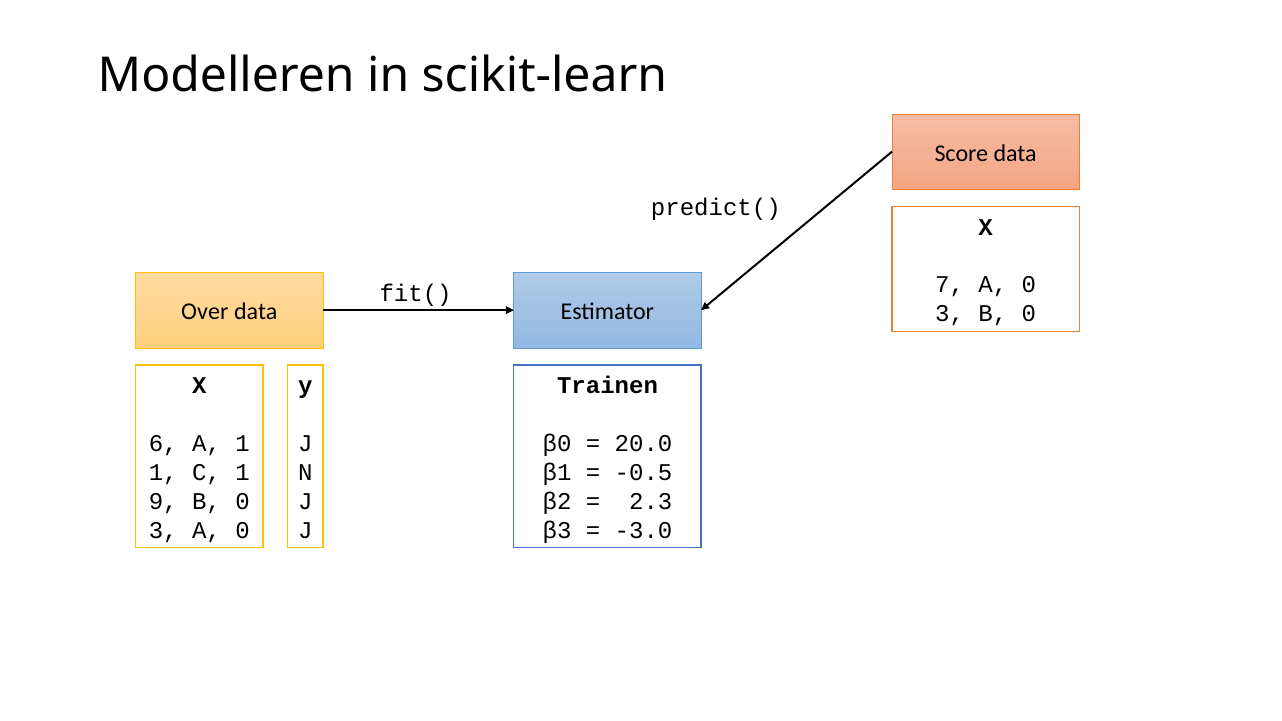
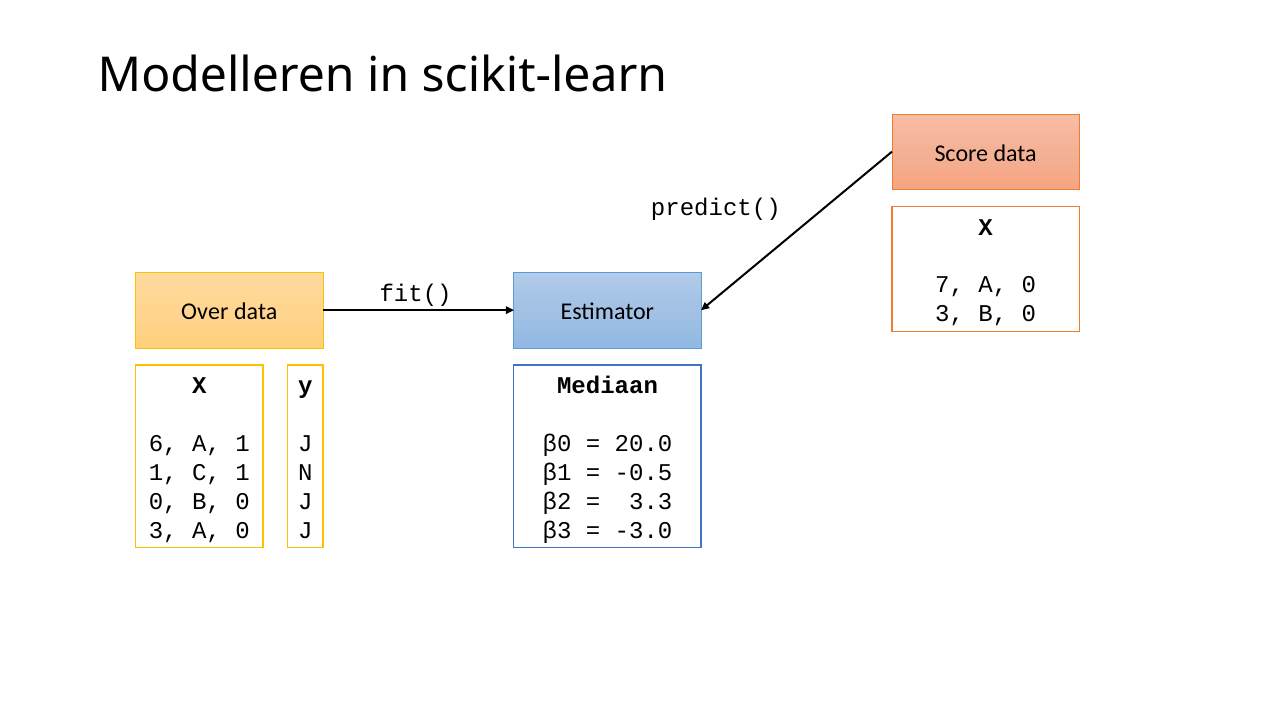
Trainen: Trainen -> Mediaan (607, 386)
9: 9 -> 0 (163, 501)
2.3: 2.3 -> 3.3 (651, 501)
